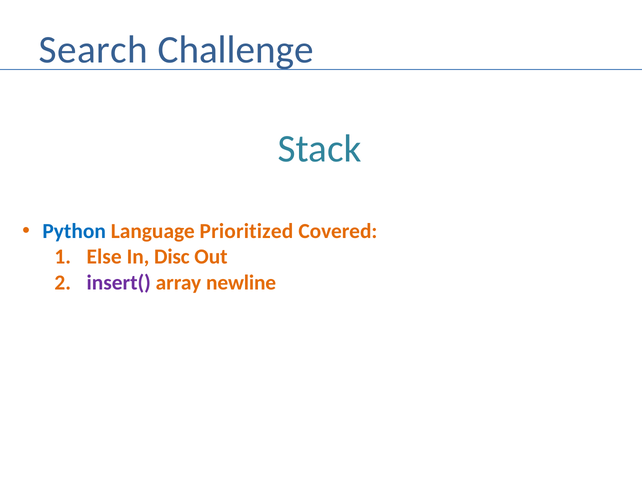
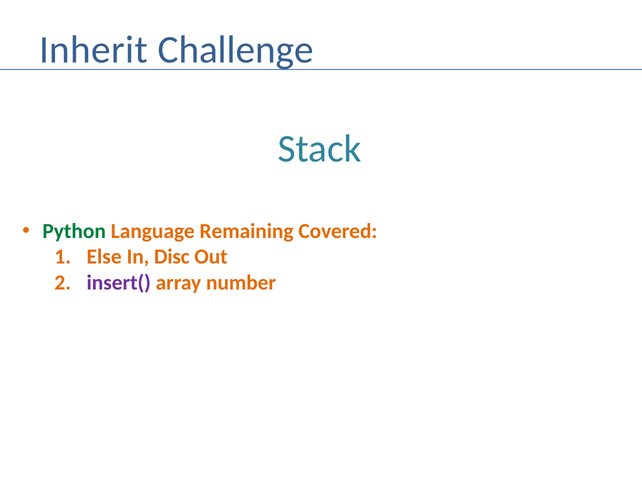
Search: Search -> Inherit (93, 50)
Python colour: blue -> green (74, 231)
Prioritized: Prioritized -> Remaining (247, 231)
newline: newline -> number (241, 283)
